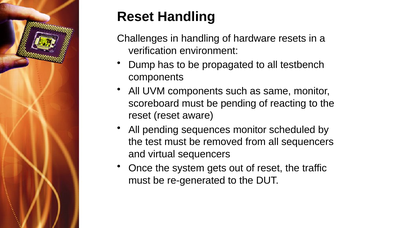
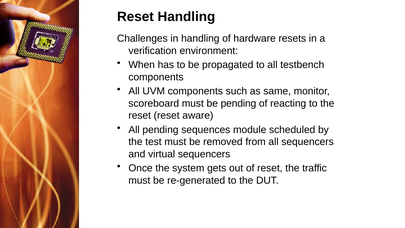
Dump: Dump -> When (142, 65)
sequences monitor: monitor -> module (250, 130)
